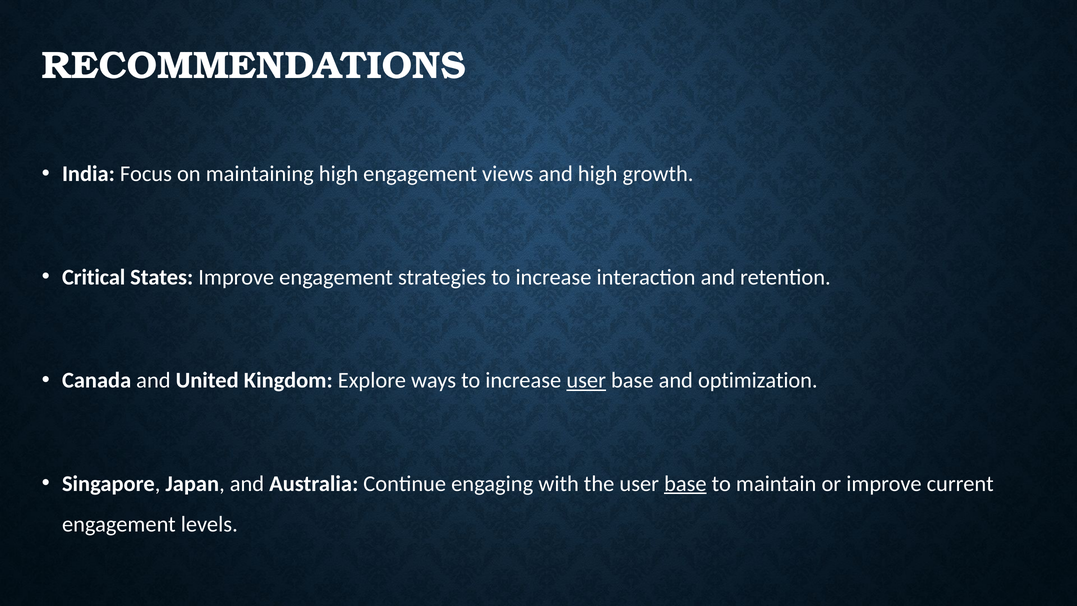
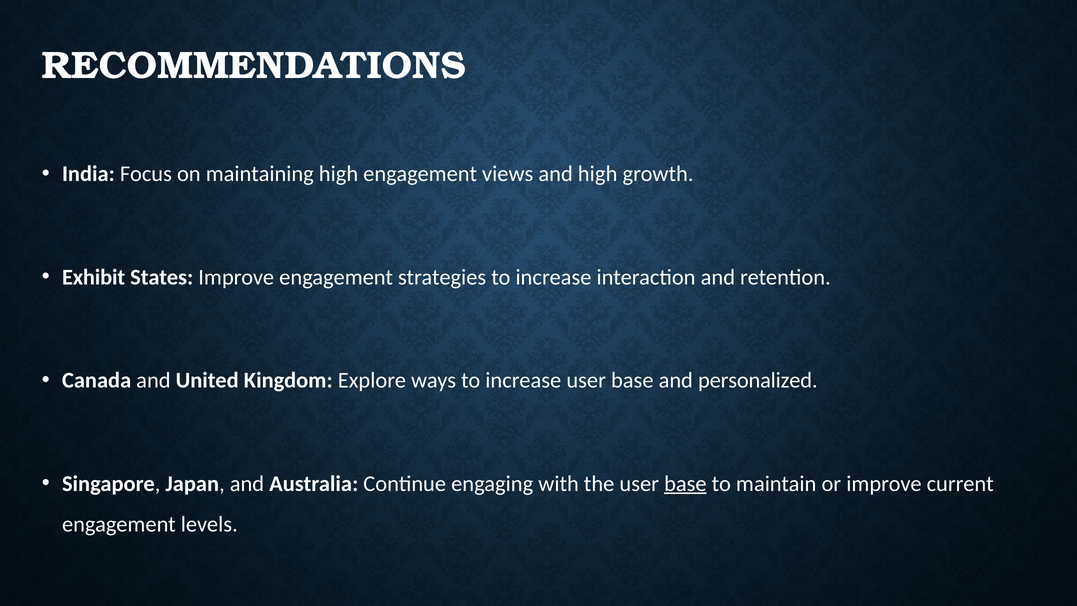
Critical: Critical -> Exhibit (94, 277)
user underline: present -> none (586, 380)
optimization: optimization -> personalized (758, 380)
